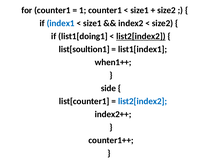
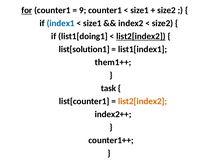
for underline: none -> present (27, 10)
1: 1 -> 9 (83, 10)
list[soultion1: list[soultion1 -> list[solution1 (84, 49)
when1++: when1++ -> them1++ (113, 62)
side: side -> task (108, 88)
list2[index2 colour: blue -> orange (143, 101)
